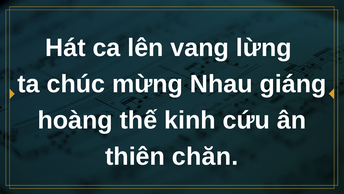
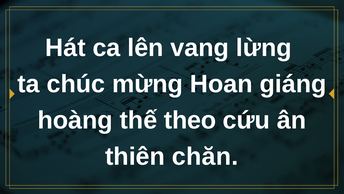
Nhau: Nhau -> Hoan (221, 84)
kinh: kinh -> theo (190, 120)
